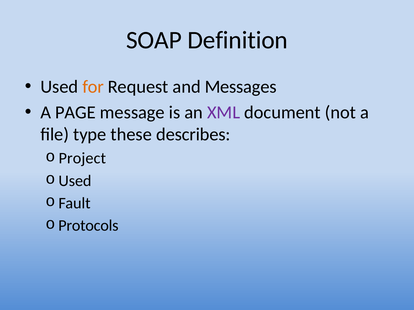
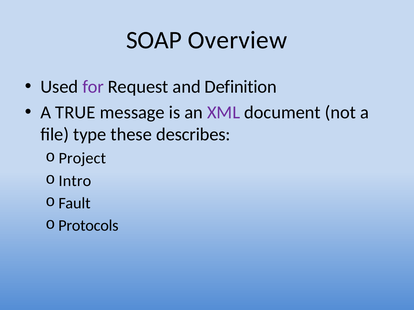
Definition: Definition -> Overview (238, 40)
for colour: orange -> purple (93, 87)
Messages: Messages -> Definition (241, 87)
PAGE: PAGE -> TRUE (75, 113)
Used: Used -> Intro (75, 181)
